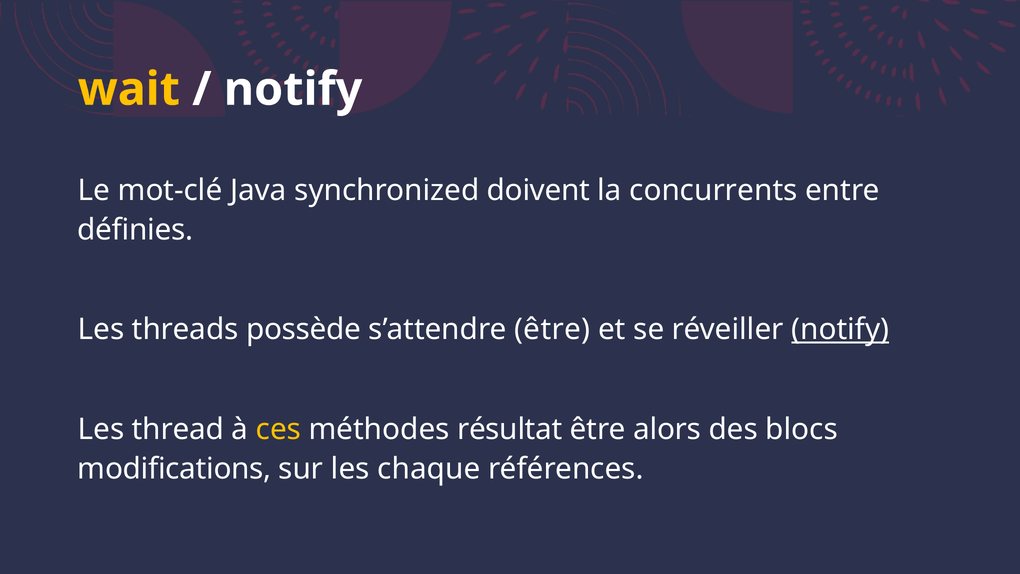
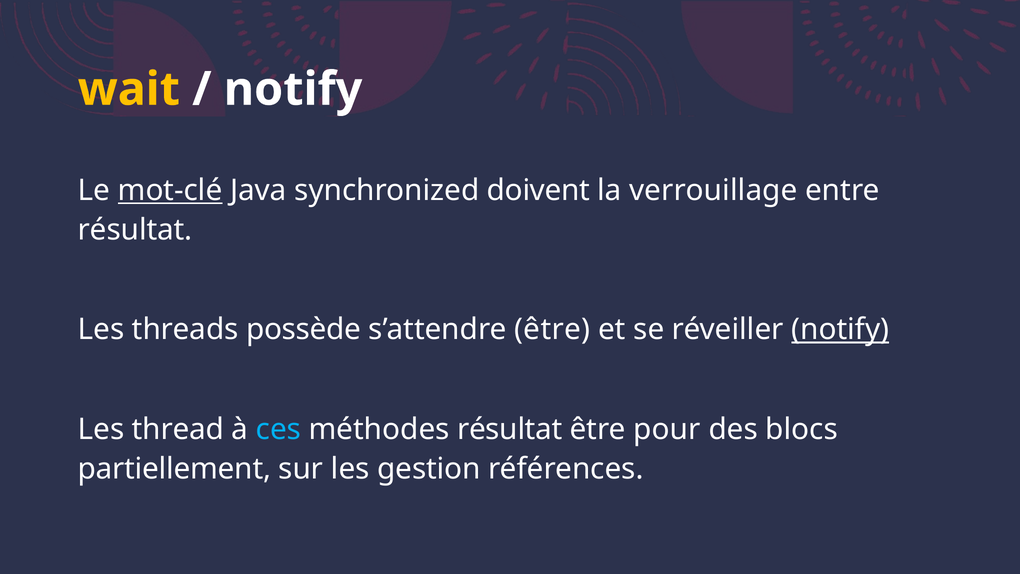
mot-clé underline: none -> present (170, 190)
concurrents: concurrents -> verrouillage (713, 190)
définies: définies -> résultat (135, 230)
ces colour: yellow -> light blue (278, 429)
alors: alors -> pour (667, 429)
modifications: modifications -> partiellement (174, 469)
chaque: chaque -> gestion (429, 469)
